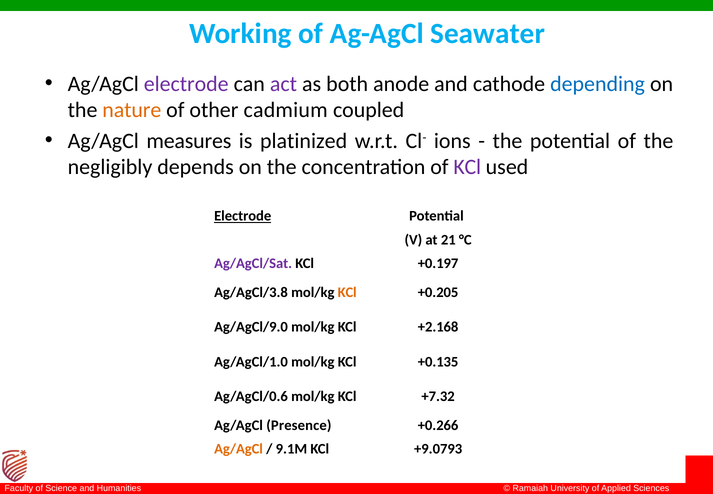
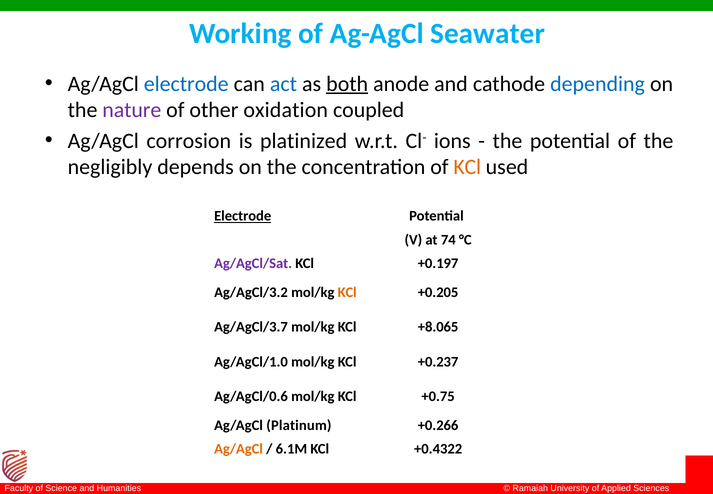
electrode colour: purple -> blue (186, 84)
act colour: purple -> blue (283, 84)
both underline: none -> present (347, 84)
nature colour: orange -> purple (132, 110)
cadmium: cadmium -> oxidation (286, 110)
measures: measures -> corrosion (189, 141)
KCl colour: purple -> orange (467, 167)
21: 21 -> 74 (448, 240)
Ag/AgCl/3.8: Ag/AgCl/3.8 -> Ag/AgCl/3.2 (251, 292)
Ag/AgCl/9.0: Ag/AgCl/9.0 -> Ag/AgCl/3.7 (251, 327)
+2.168: +2.168 -> +8.065 (438, 327)
+0.135: +0.135 -> +0.237 (438, 361)
+7.32: +7.32 -> +0.75 (438, 396)
Presence: Presence -> Platinum (299, 425)
9.1M: 9.1M -> 6.1M (291, 449)
+9.0793: +9.0793 -> +0.4322 (438, 449)
